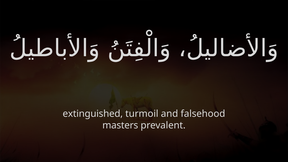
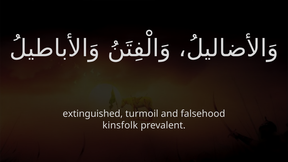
masters: masters -> kinsfolk (120, 125)
